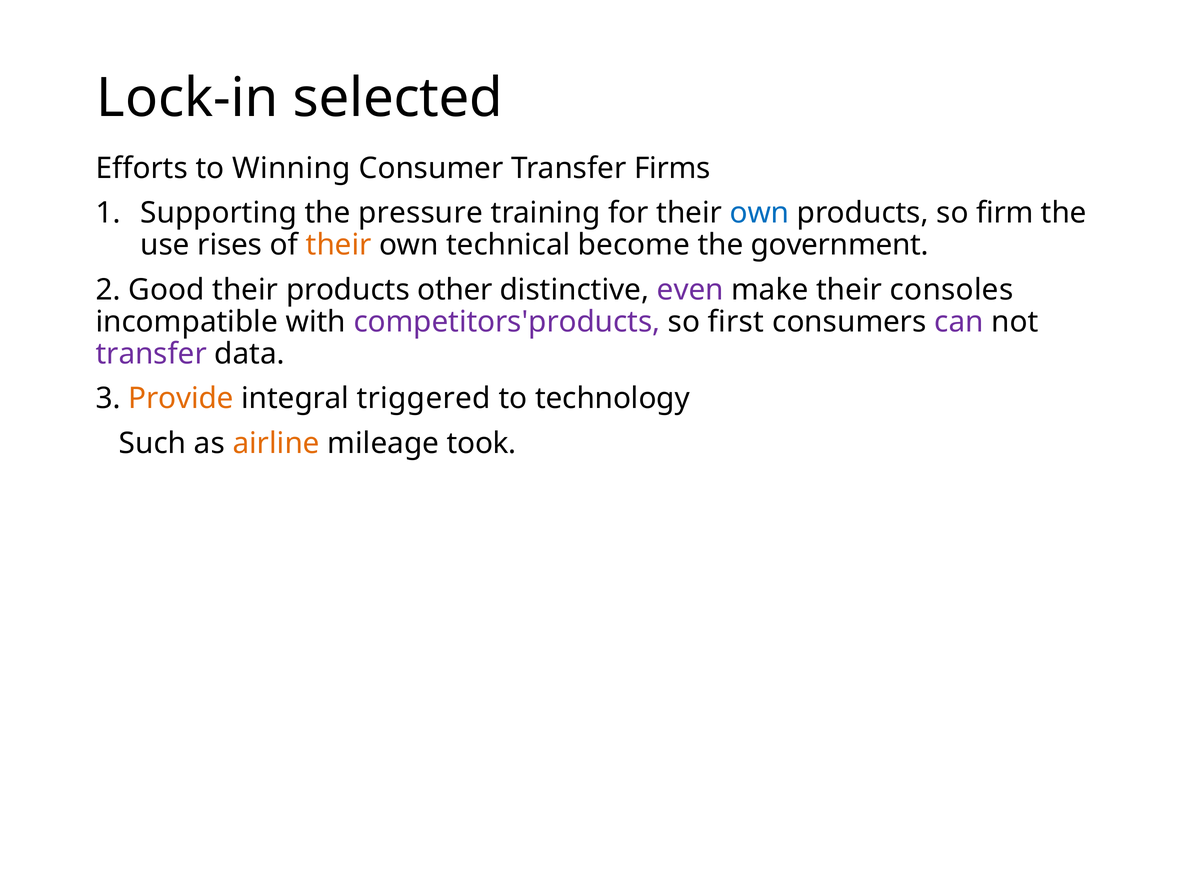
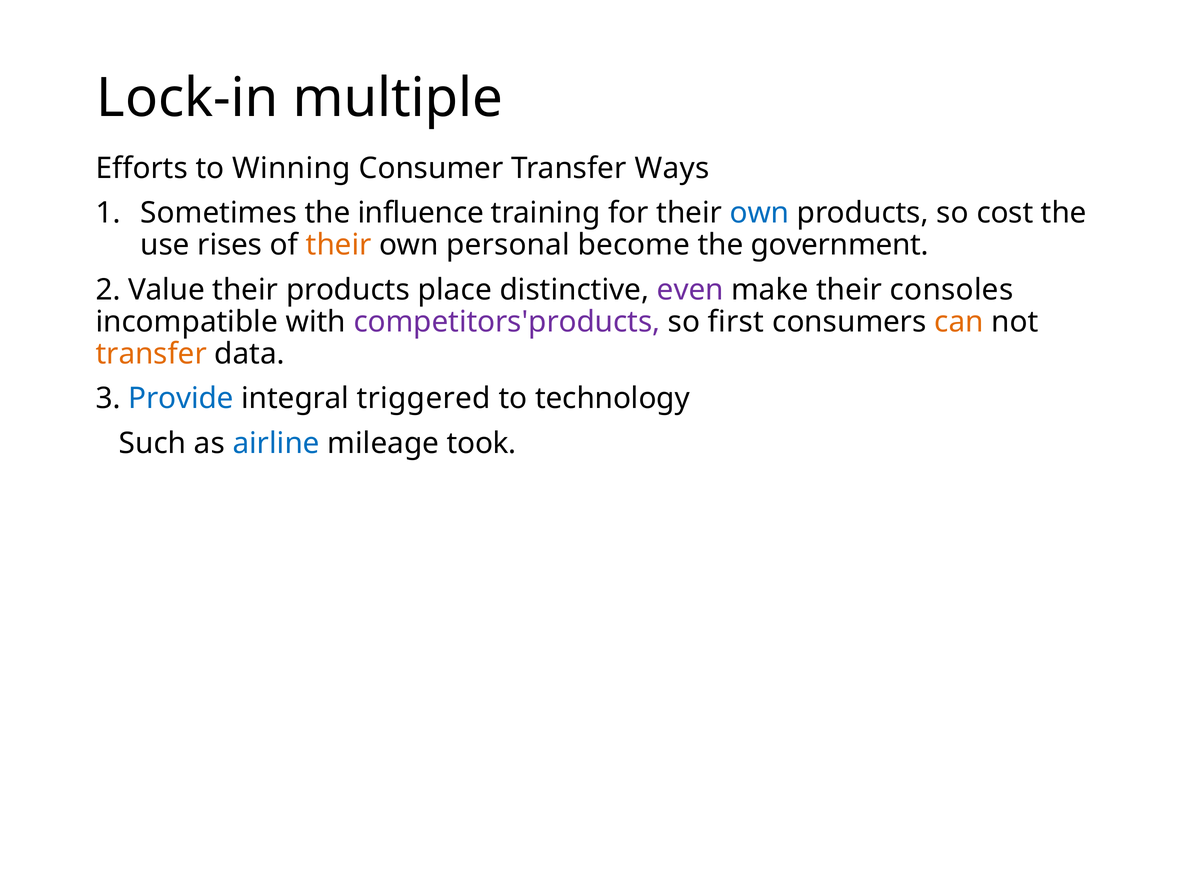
selected: selected -> multiple (398, 98)
Firms: Firms -> Ways (672, 168)
Supporting: Supporting -> Sometimes (219, 213)
pressure: pressure -> influence (421, 213)
firm: firm -> cost (1005, 213)
technical: technical -> personal (508, 245)
Good: Good -> Value (167, 290)
other: other -> place (455, 290)
can colour: purple -> orange (959, 322)
transfer colour: purple -> orange (151, 354)
Provide colour: orange -> blue (181, 399)
airline colour: orange -> blue (276, 443)
